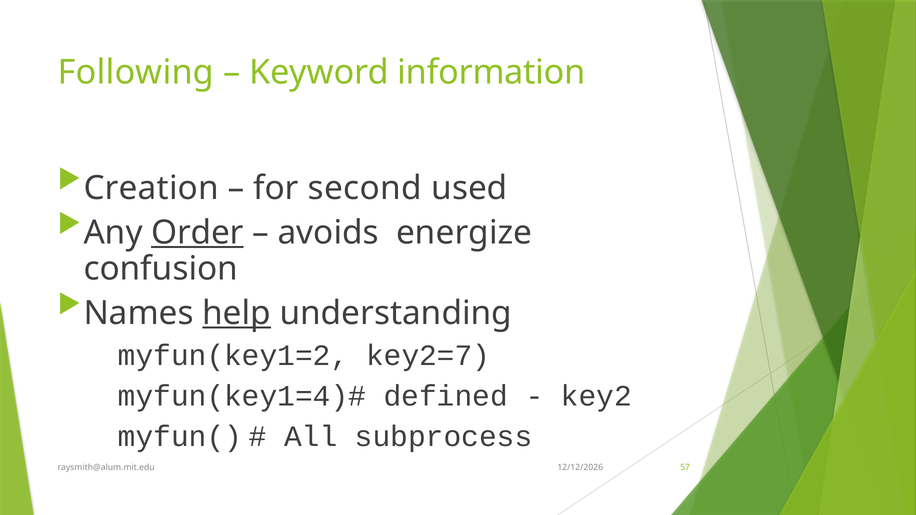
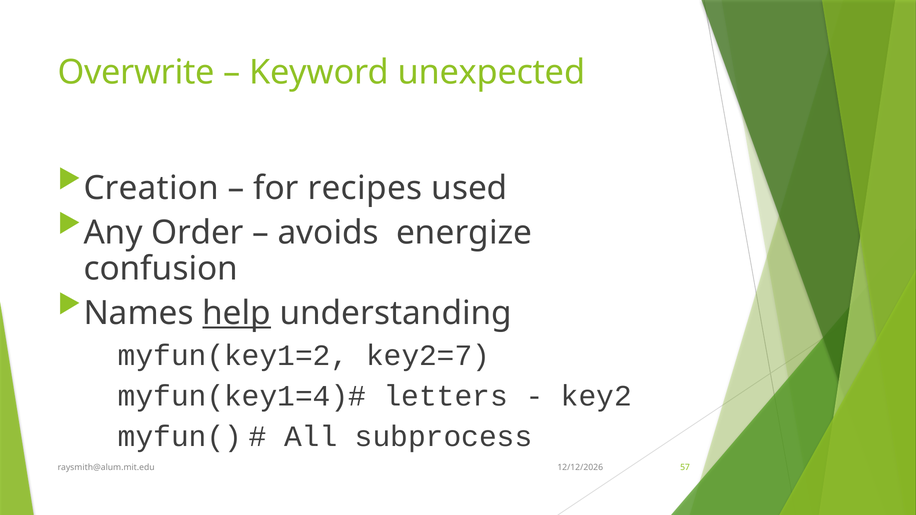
Following: Following -> Overwrite (136, 72)
information: information -> unexpected (491, 72)
second: second -> recipes (365, 188)
Order underline: present -> none (197, 233)
defined: defined -> letters (446, 396)
